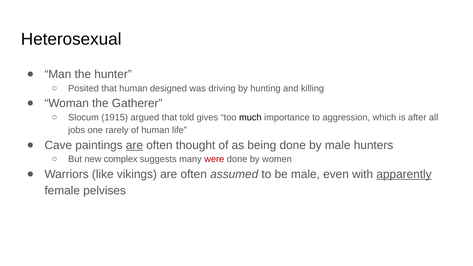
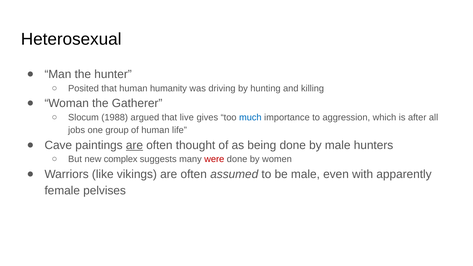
designed: designed -> humanity (168, 88)
1915: 1915 -> 1988 (115, 118)
told: told -> live (187, 118)
much colour: black -> blue (250, 118)
rarely: rarely -> group (117, 130)
apparently underline: present -> none (404, 174)
